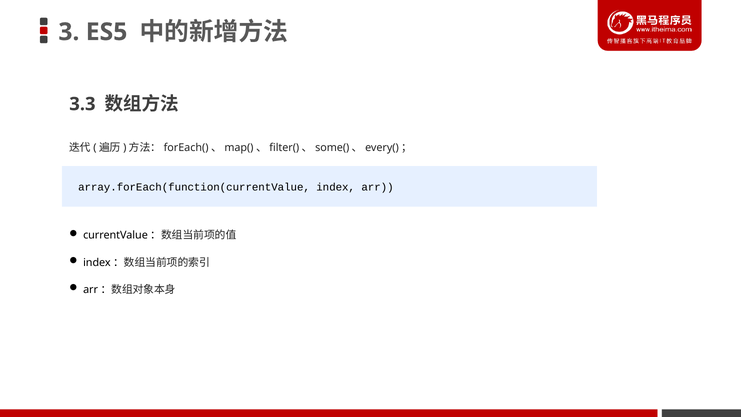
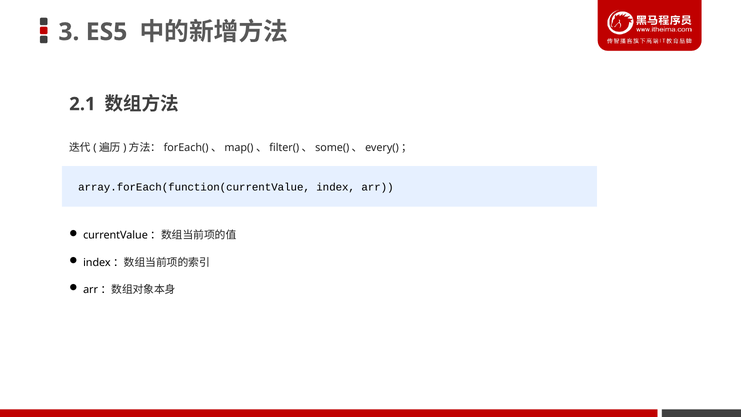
3.3: 3.3 -> 2.1 (82, 104)
